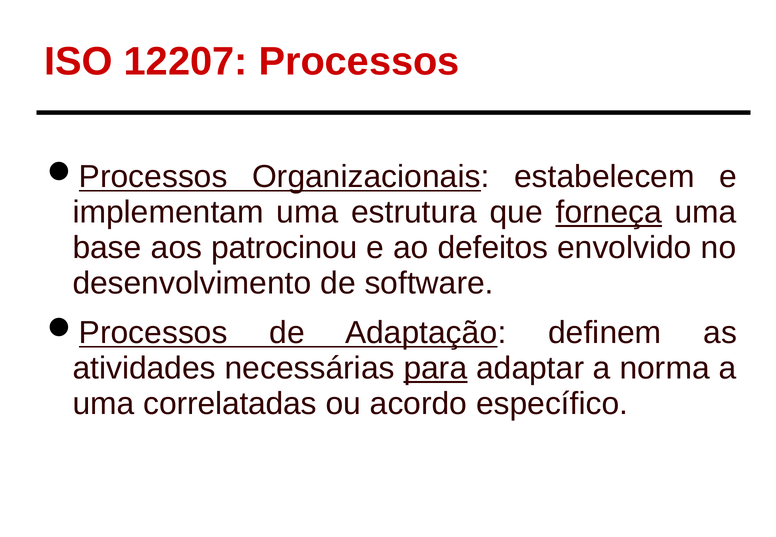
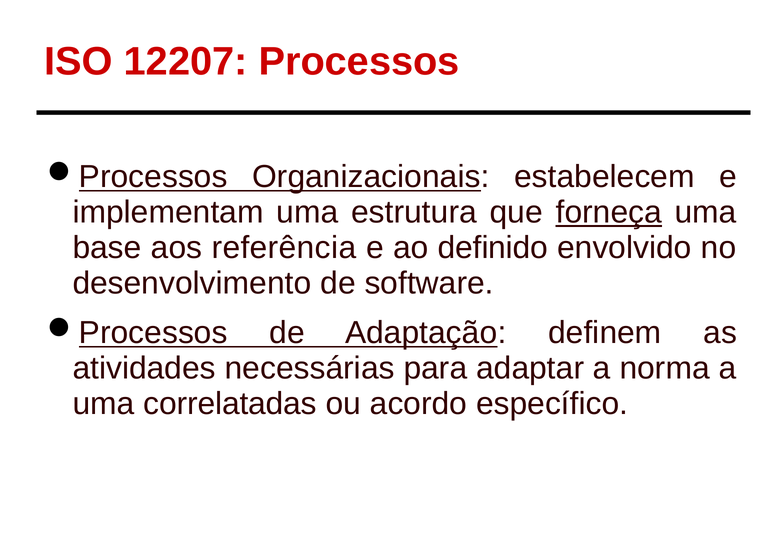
patrocinou: patrocinou -> referência (284, 248)
defeitos: defeitos -> definido (493, 248)
para underline: present -> none (435, 369)
